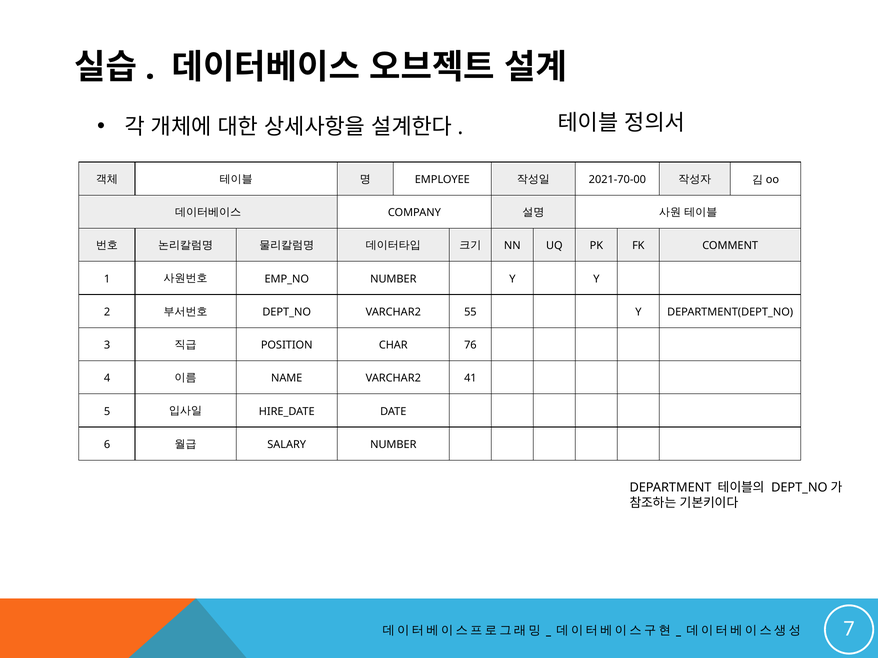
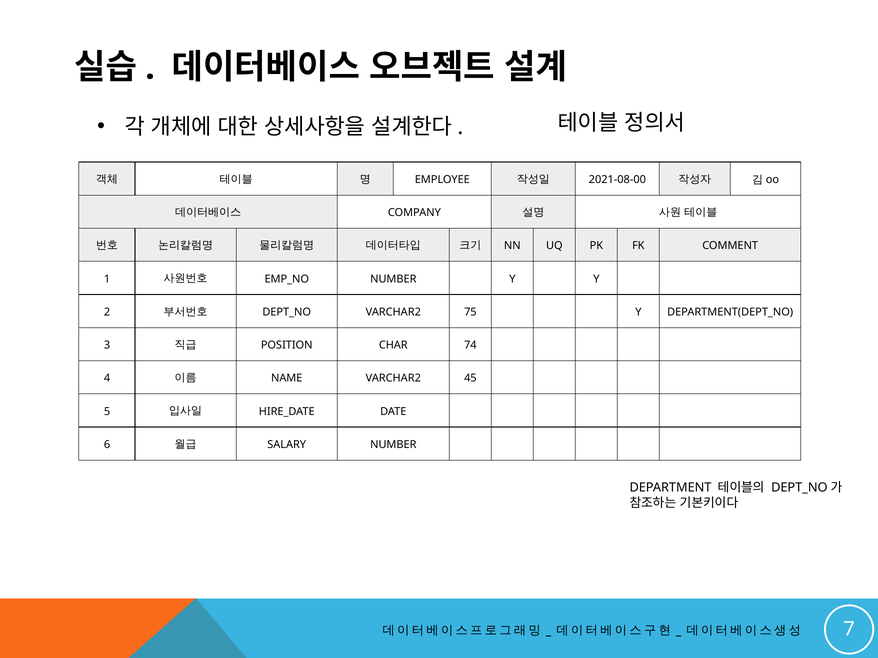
2021-70-00: 2021-70-00 -> 2021-08-00 (617, 180)
55: 55 -> 75 (470, 312)
76: 76 -> 74 (470, 345)
41: 41 -> 45 (470, 379)
